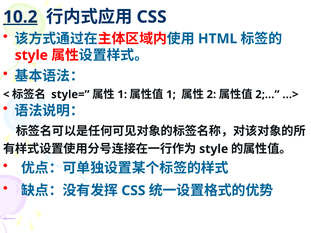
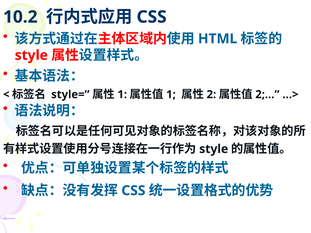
10.2 underline: present -> none (20, 17)
